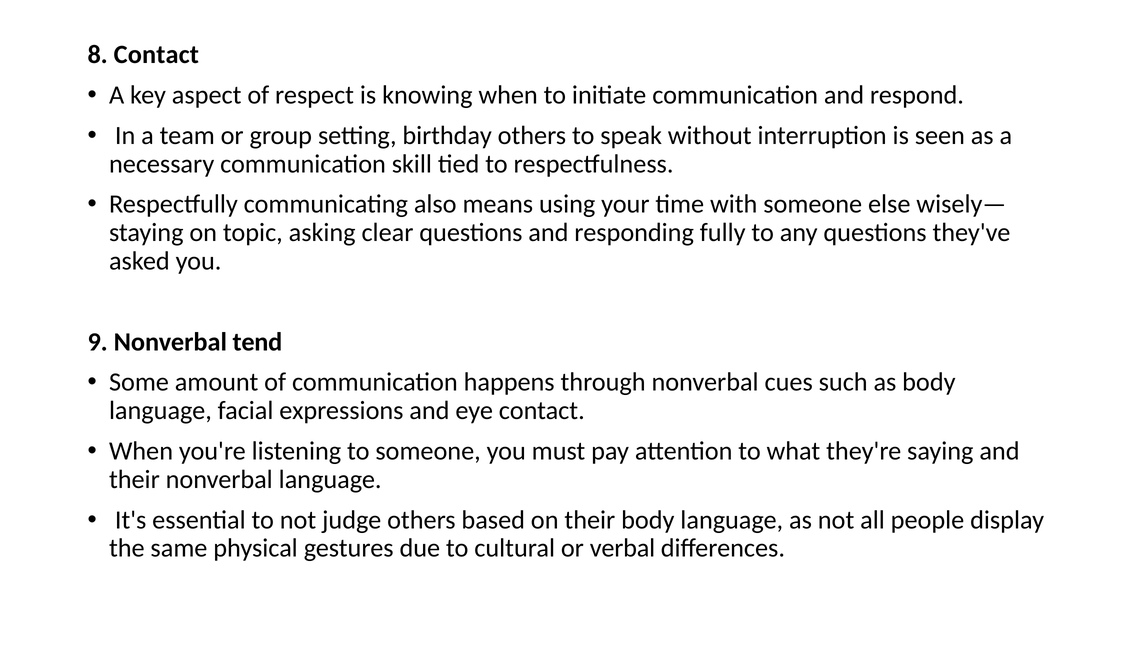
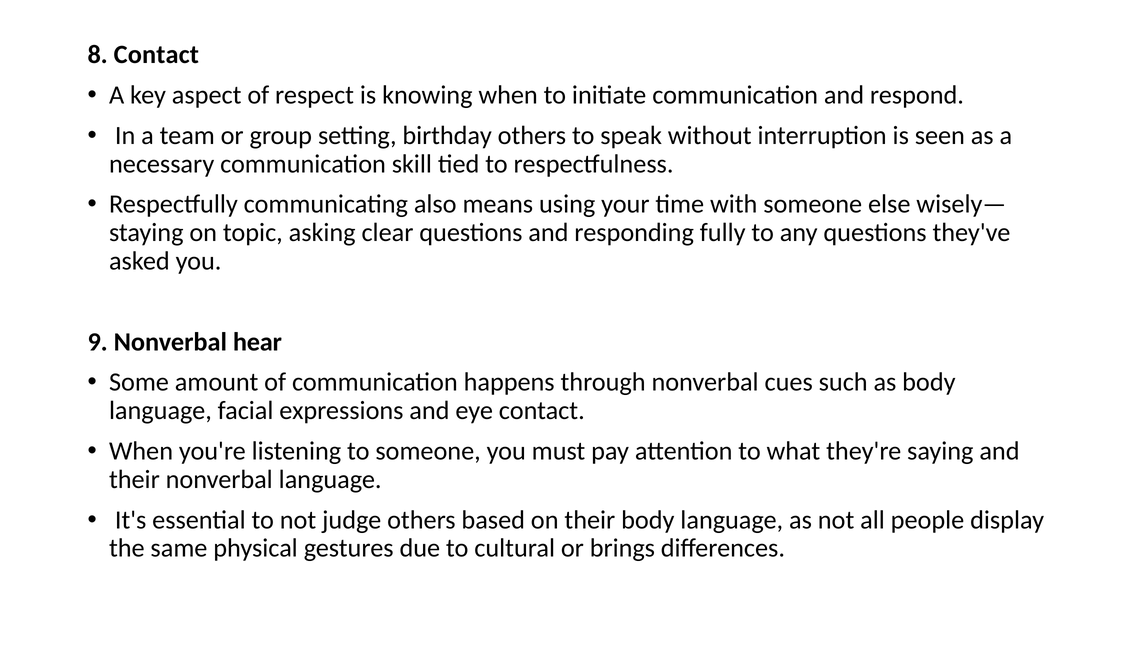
tend: tend -> hear (257, 342)
verbal: verbal -> brings (622, 548)
